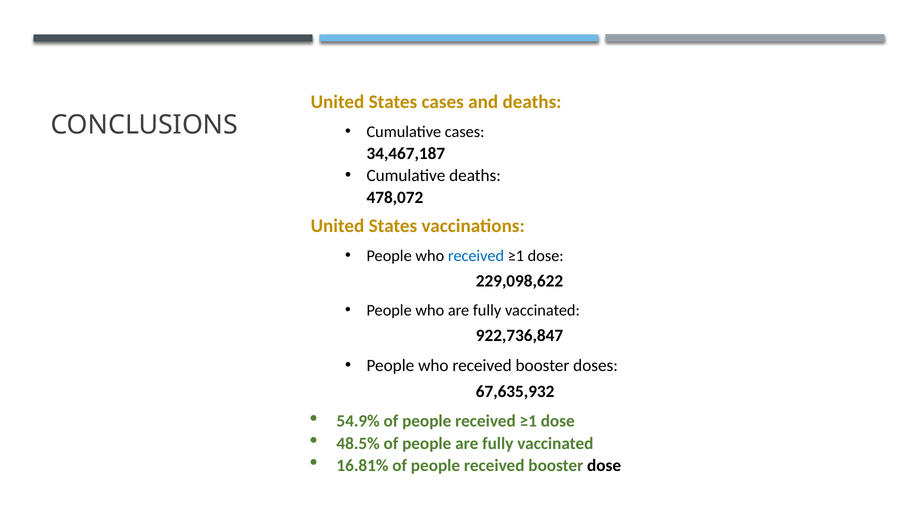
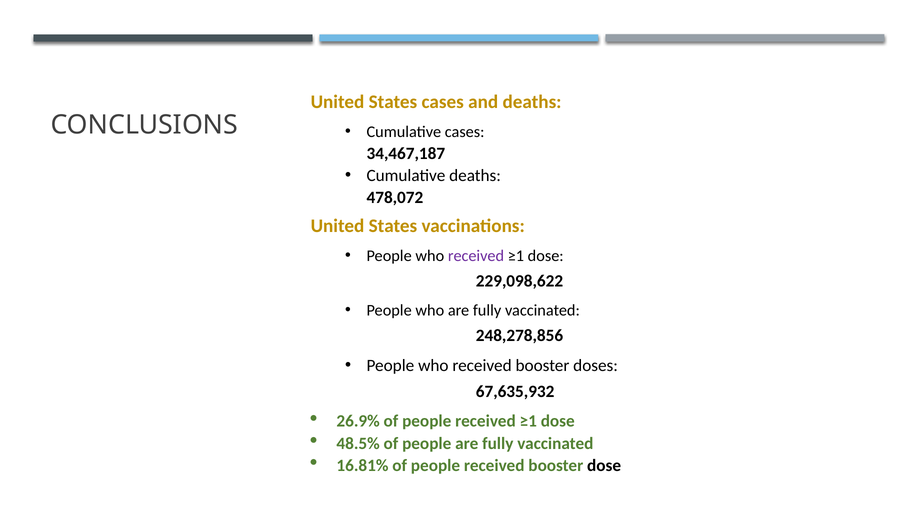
received colour: blue -> purple (476, 256)
922,736,847: 922,736,847 -> 248,278,856 (519, 335)
54.9%: 54.9% -> 26.9% (358, 421)
